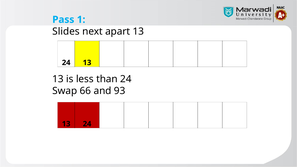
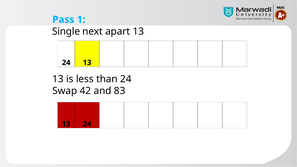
Slides: Slides -> Single (66, 31)
66: 66 -> 42 (85, 91)
93: 93 -> 83 (120, 91)
